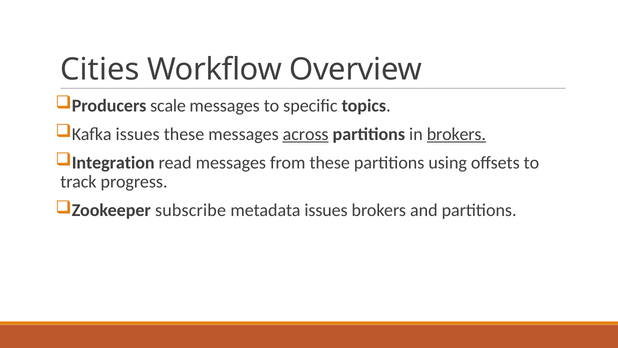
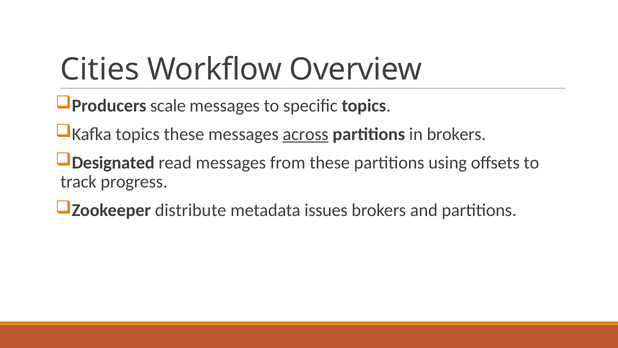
Kafka issues: issues -> topics (138, 134)
brokers underline: present -> none (456, 134)
Integration: Integration -> Designated (113, 162)
subscribe: subscribe -> distribute (191, 210)
